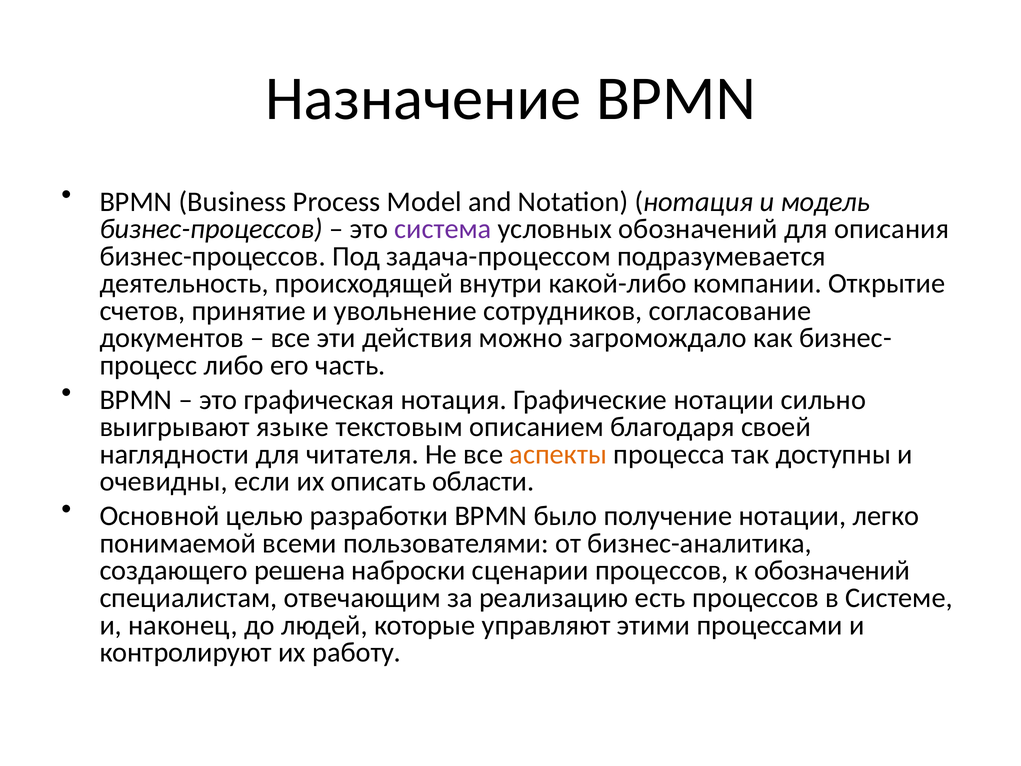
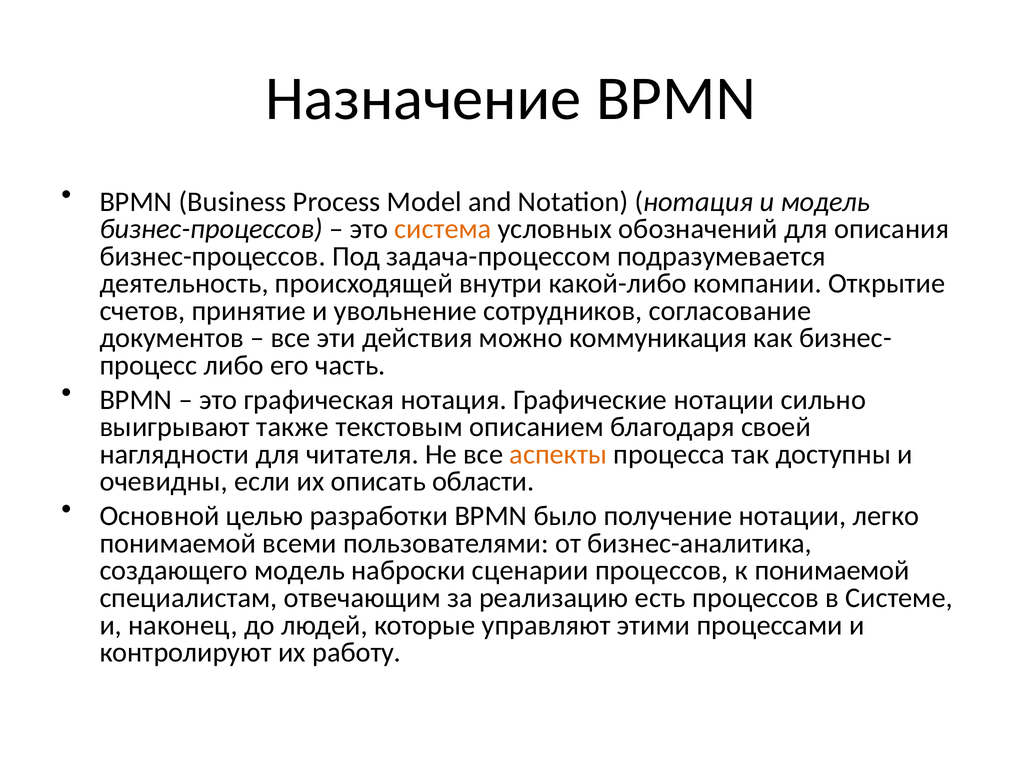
система colour: purple -> orange (443, 229)
загромождало: загромождало -> коммуникация (658, 338)
языке: языке -> также (292, 427)
создающего решена: решена -> модель (300, 570)
к обозначений: обозначений -> понимаемой (832, 570)
